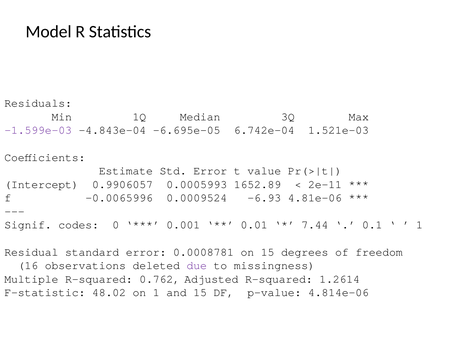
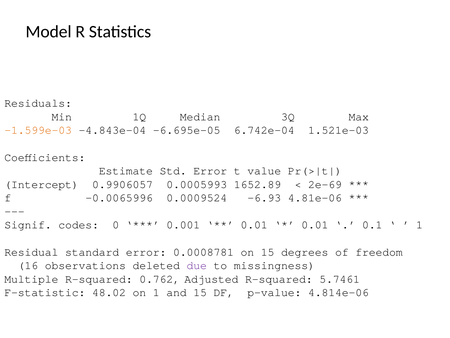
-1.599e-03 colour: purple -> orange (38, 130)
2e-11: 2e-11 -> 2e-69 (325, 184)
7.44: 7.44 -> 0.01 (315, 225)
1.2614: 1.2614 -> 5.7461 (340, 279)
